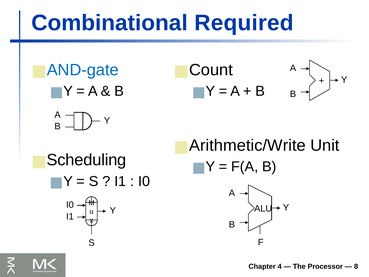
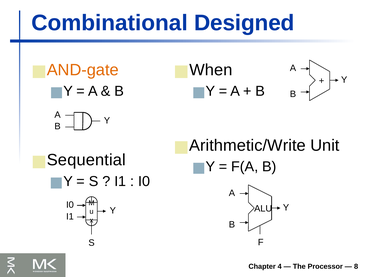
Required: Required -> Designed (244, 23)
AND-gate colour: blue -> orange (83, 70)
Count: Count -> When (211, 70)
Scheduling: Scheduling -> Sequential (86, 160)
